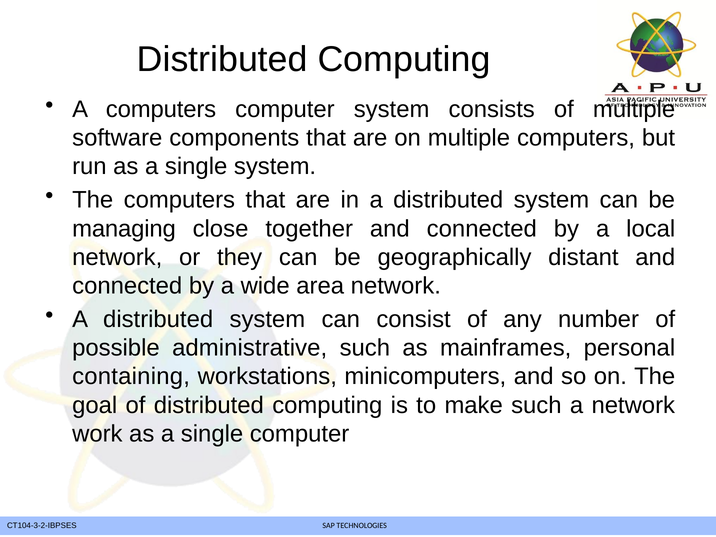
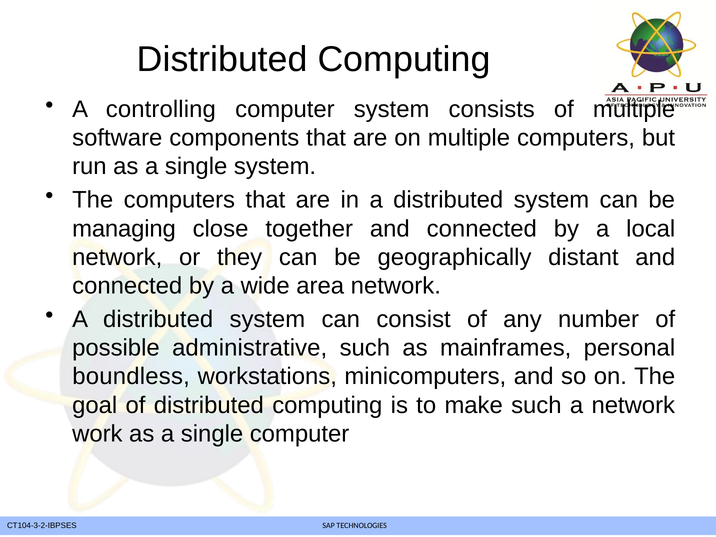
A computers: computers -> controlling (161, 109)
containing: containing -> boundless (131, 377)
